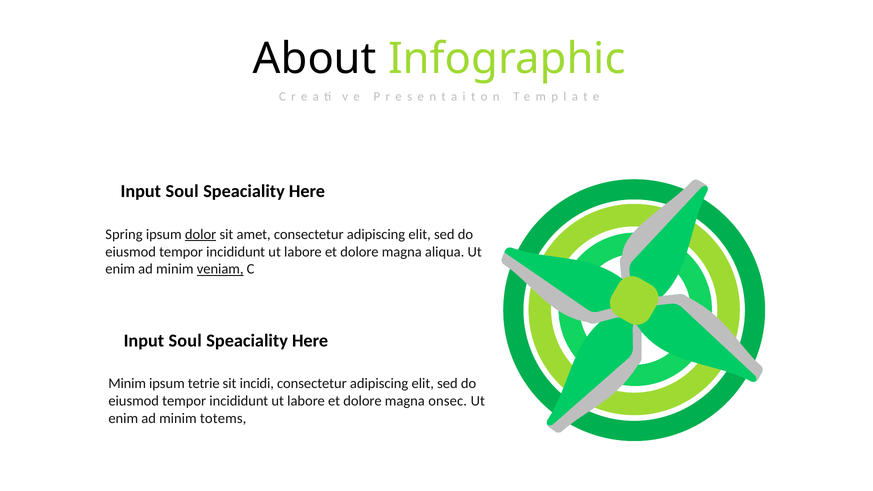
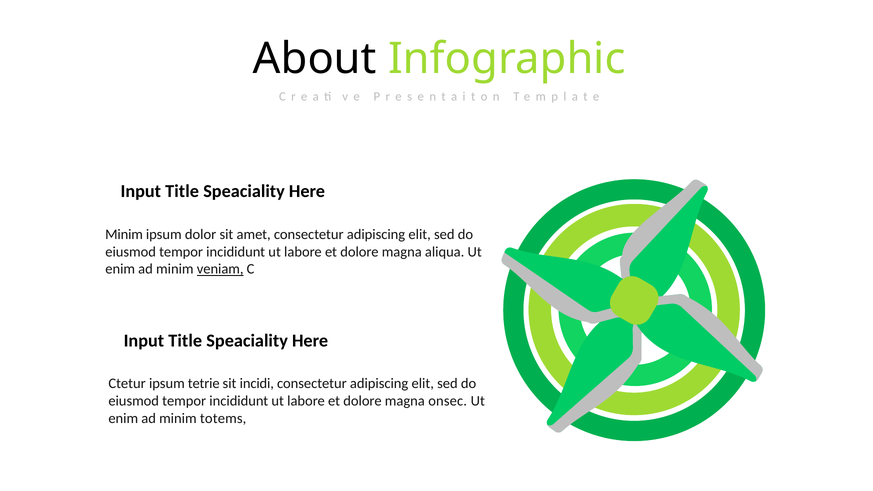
Soul: Soul -> Title (182, 191)
Spring: Spring -> Minim (124, 234)
dolor underline: present -> none (201, 234)
Soul: Soul -> Title (185, 341)
Minim: Minim -> Ctetur (127, 383)
